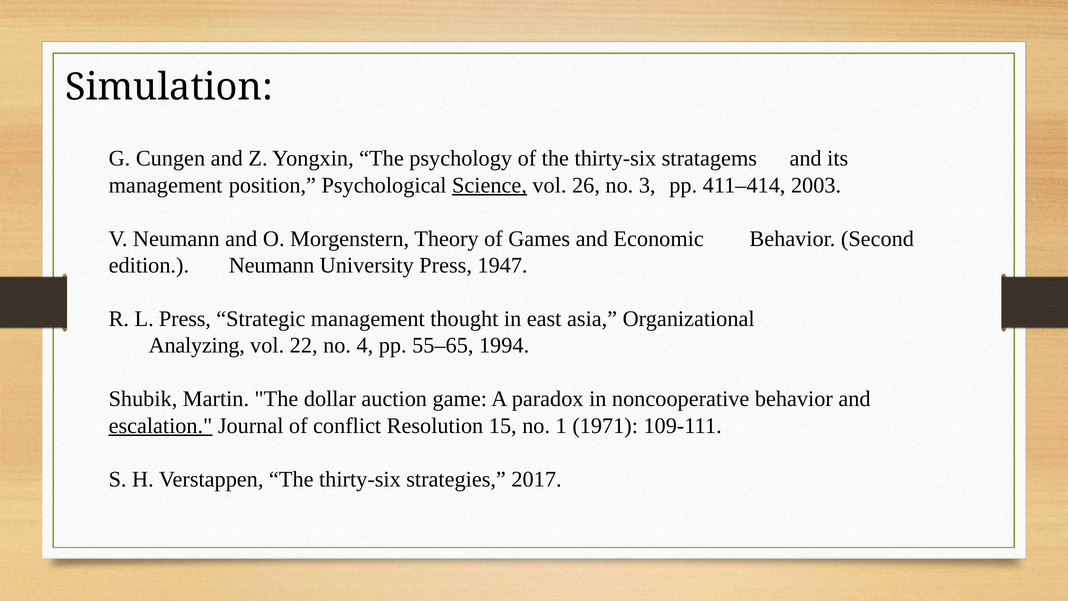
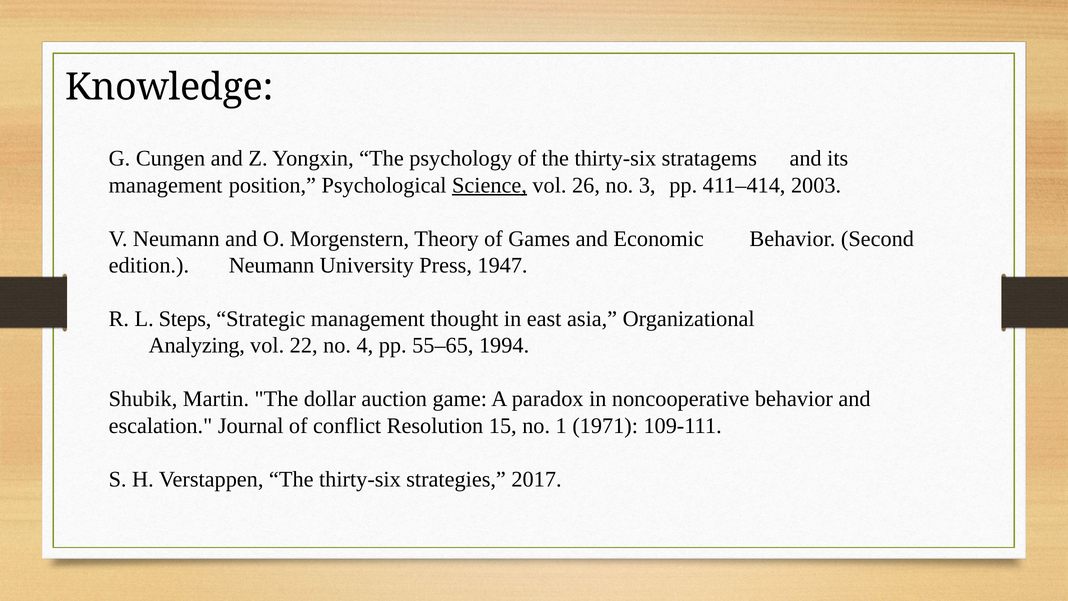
Simulation: Simulation -> Knowledge (169, 87)
L Press: Press -> Steps (185, 319)
escalation underline: present -> none (160, 426)
